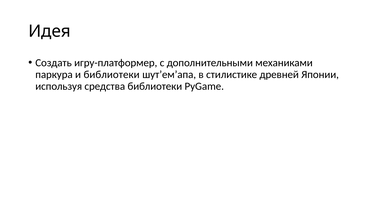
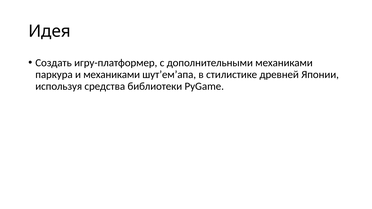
и библиотеки: библиотеки -> механиками (112, 75)
